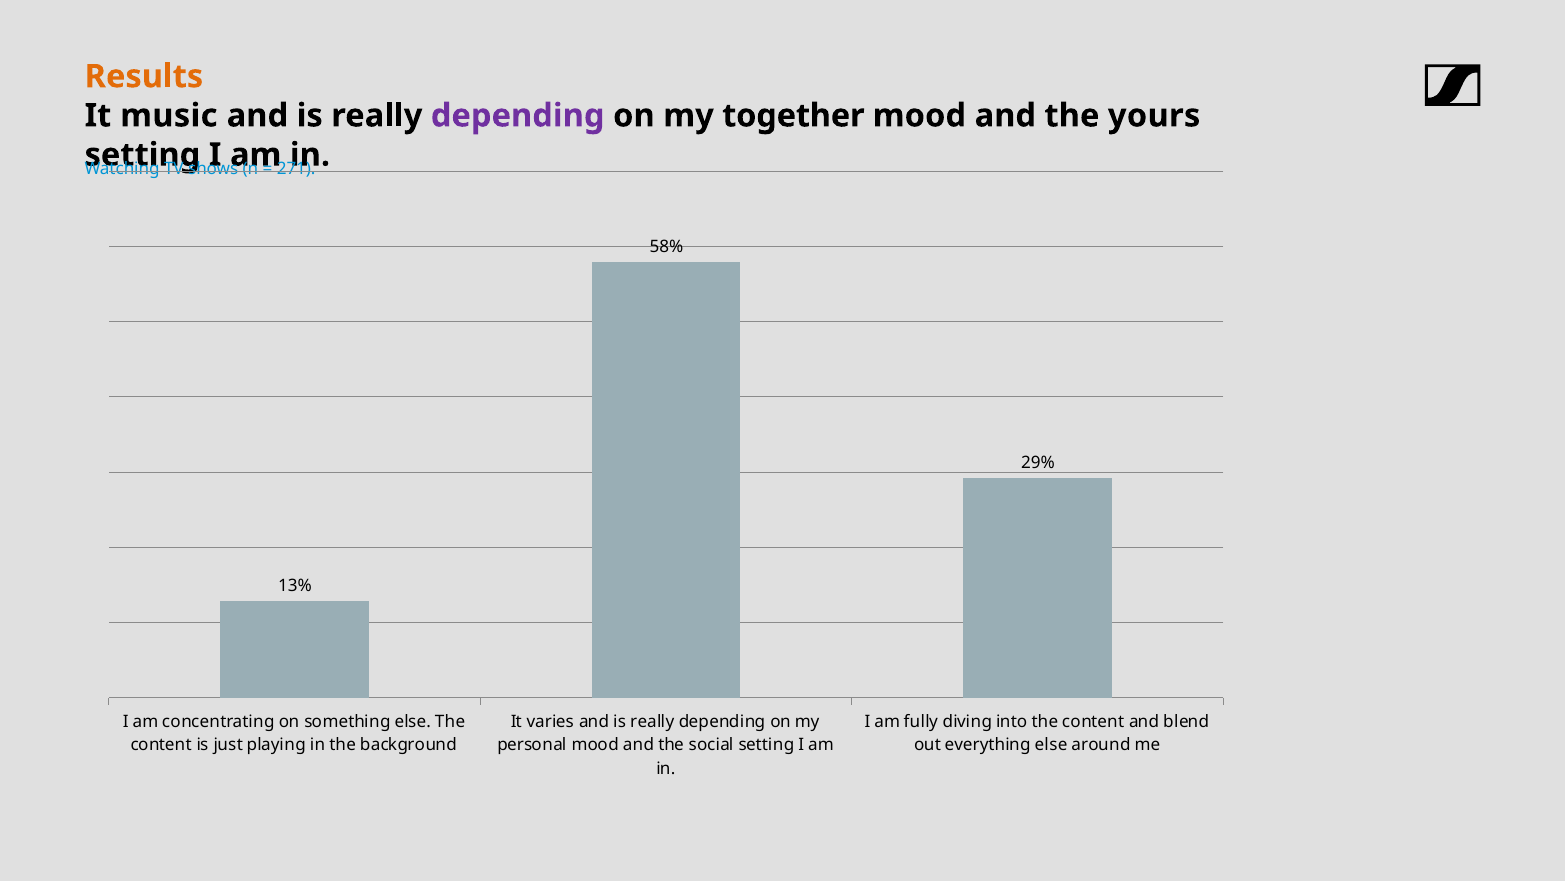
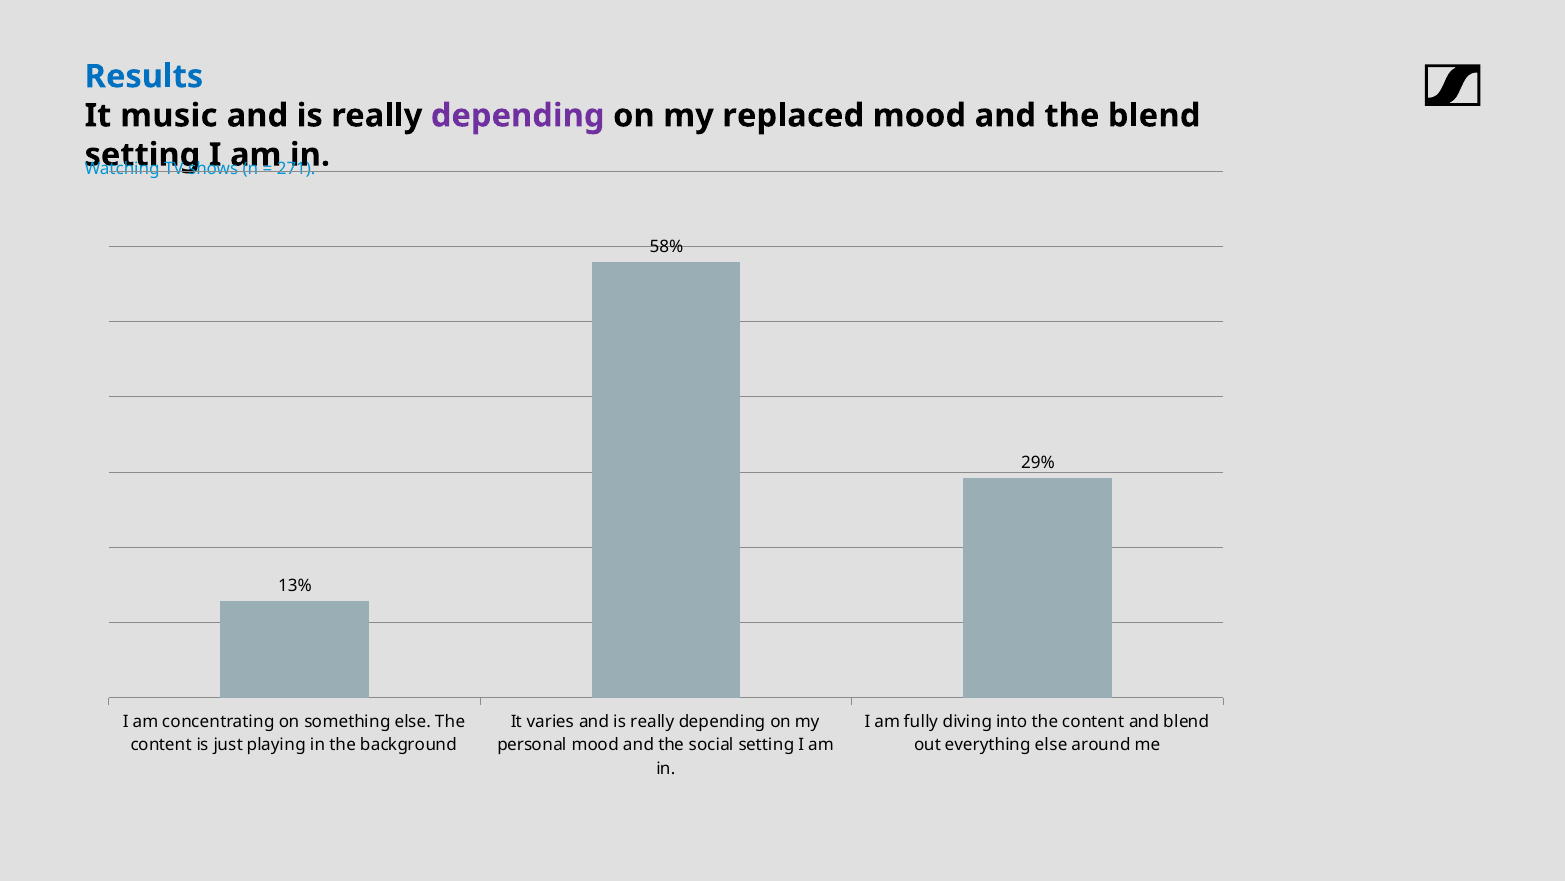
Results colour: orange -> blue (144, 76)
together: together -> replaced (793, 116)
the yours: yours -> blend (1154, 116)
